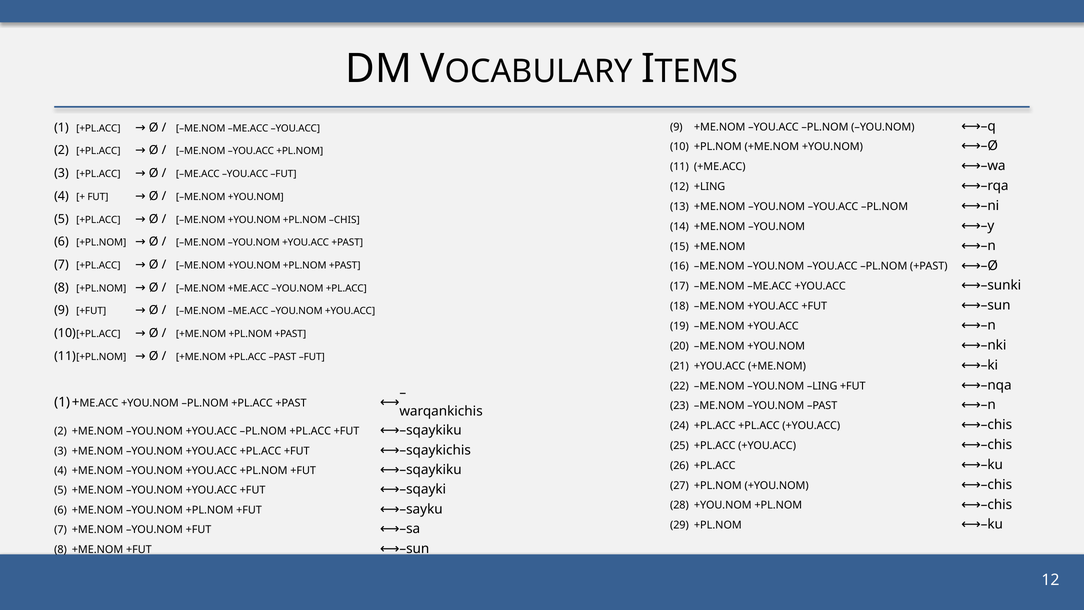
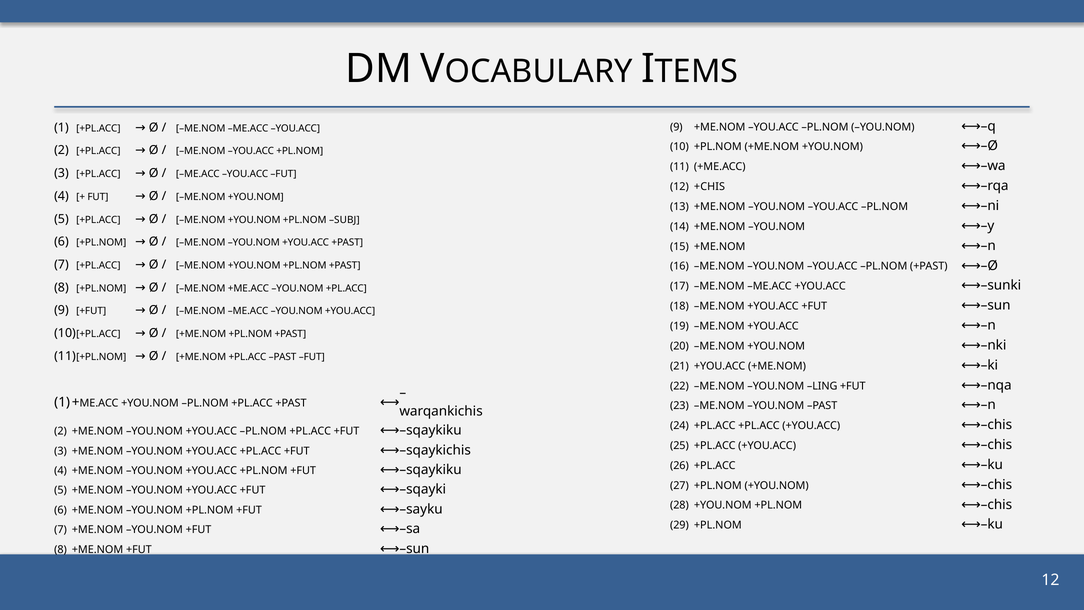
+LING: +LING -> +CHIS (709, 187)
CHIS: CHIS -> SUBJ (344, 220)
